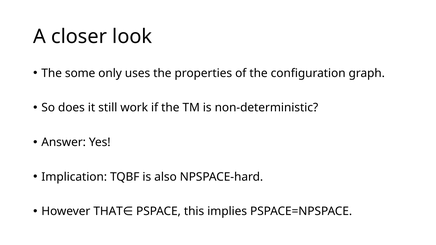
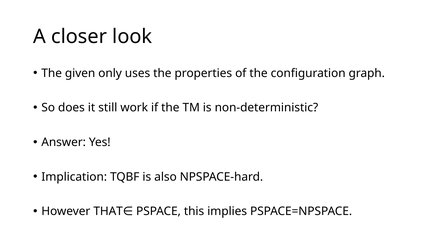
some: some -> given (80, 73)
